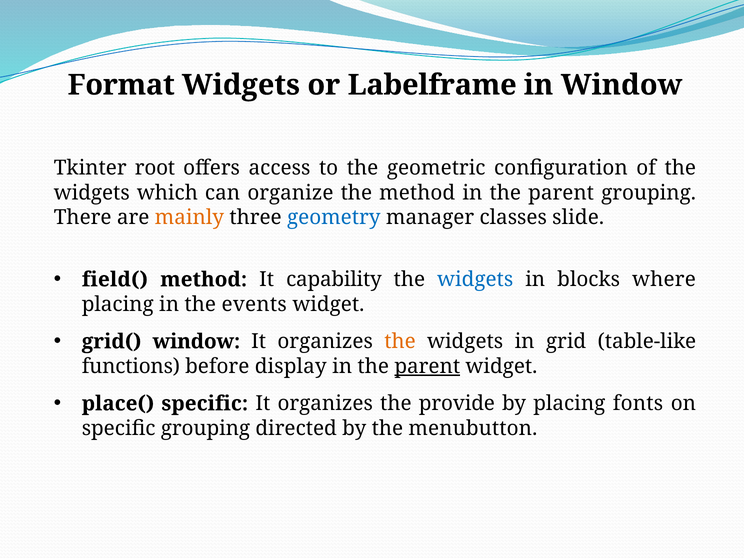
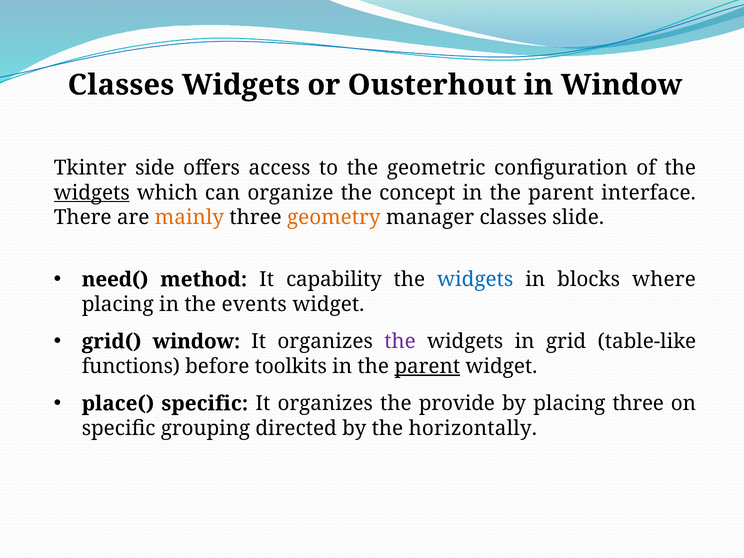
Format: Format -> Classes (121, 85)
Labelframe: Labelframe -> Ousterhout (432, 85)
root: root -> side (155, 168)
widgets underline: none -> present (92, 193)
the method: method -> concept (417, 193)
parent grouping: grouping -> interface (649, 193)
geometry colour: blue -> orange (334, 218)
field(: field( -> need( (115, 280)
the colour: orange -> purple (400, 342)
display: display -> toolkits (291, 366)
placing fonts: fonts -> three (638, 404)
menubutton: menubutton -> horizontally (473, 428)
